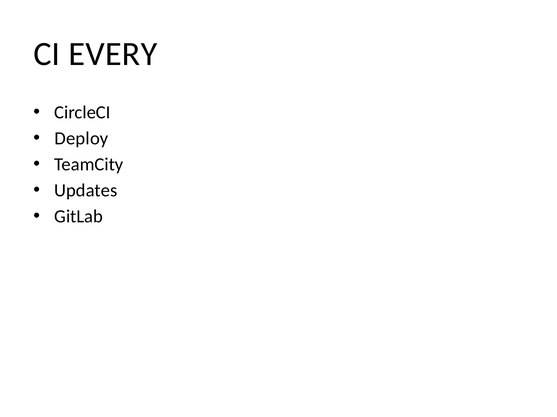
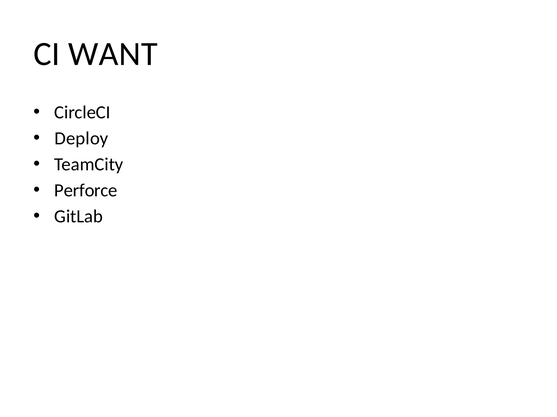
EVERY: EVERY -> WANT (113, 54)
Updates: Updates -> Perforce (86, 191)
